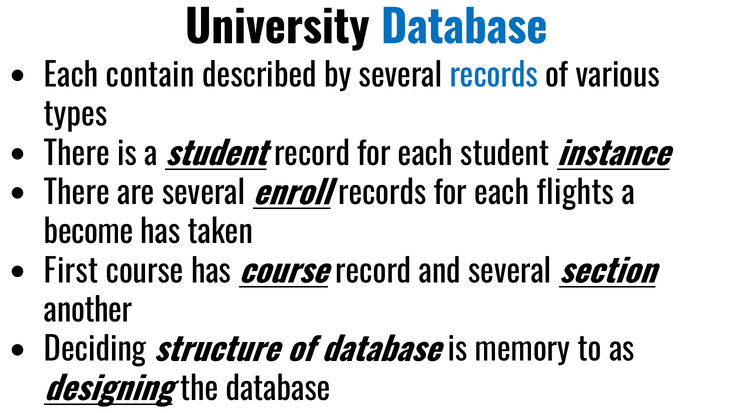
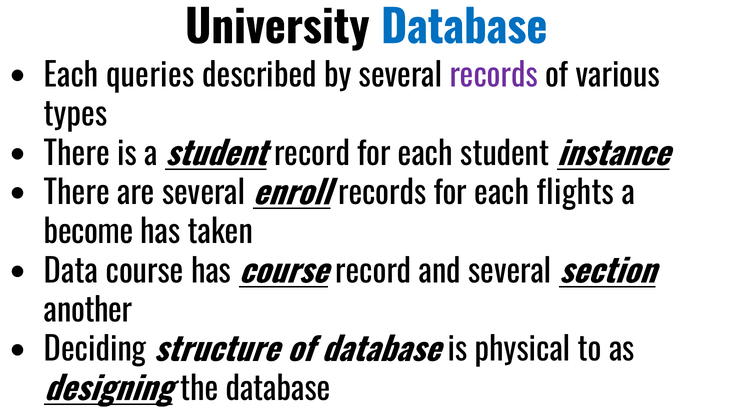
contain: contain -> queries (150, 76)
records colour: blue -> purple (494, 76)
First: First -> Data (71, 271)
memory: memory -> physical (523, 350)
